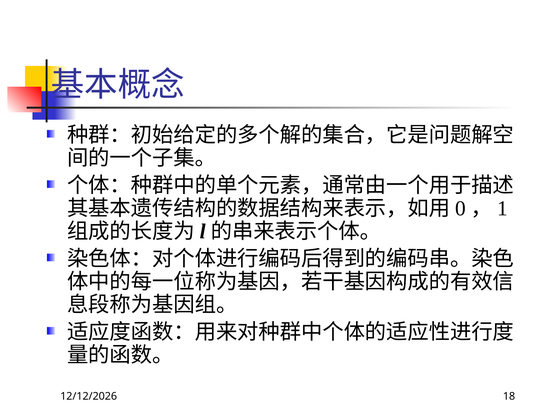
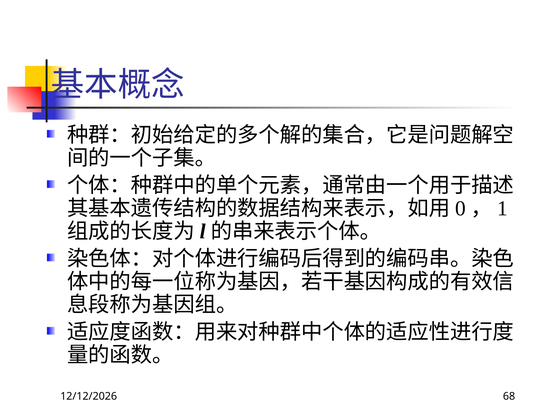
18: 18 -> 68 (509, 396)
